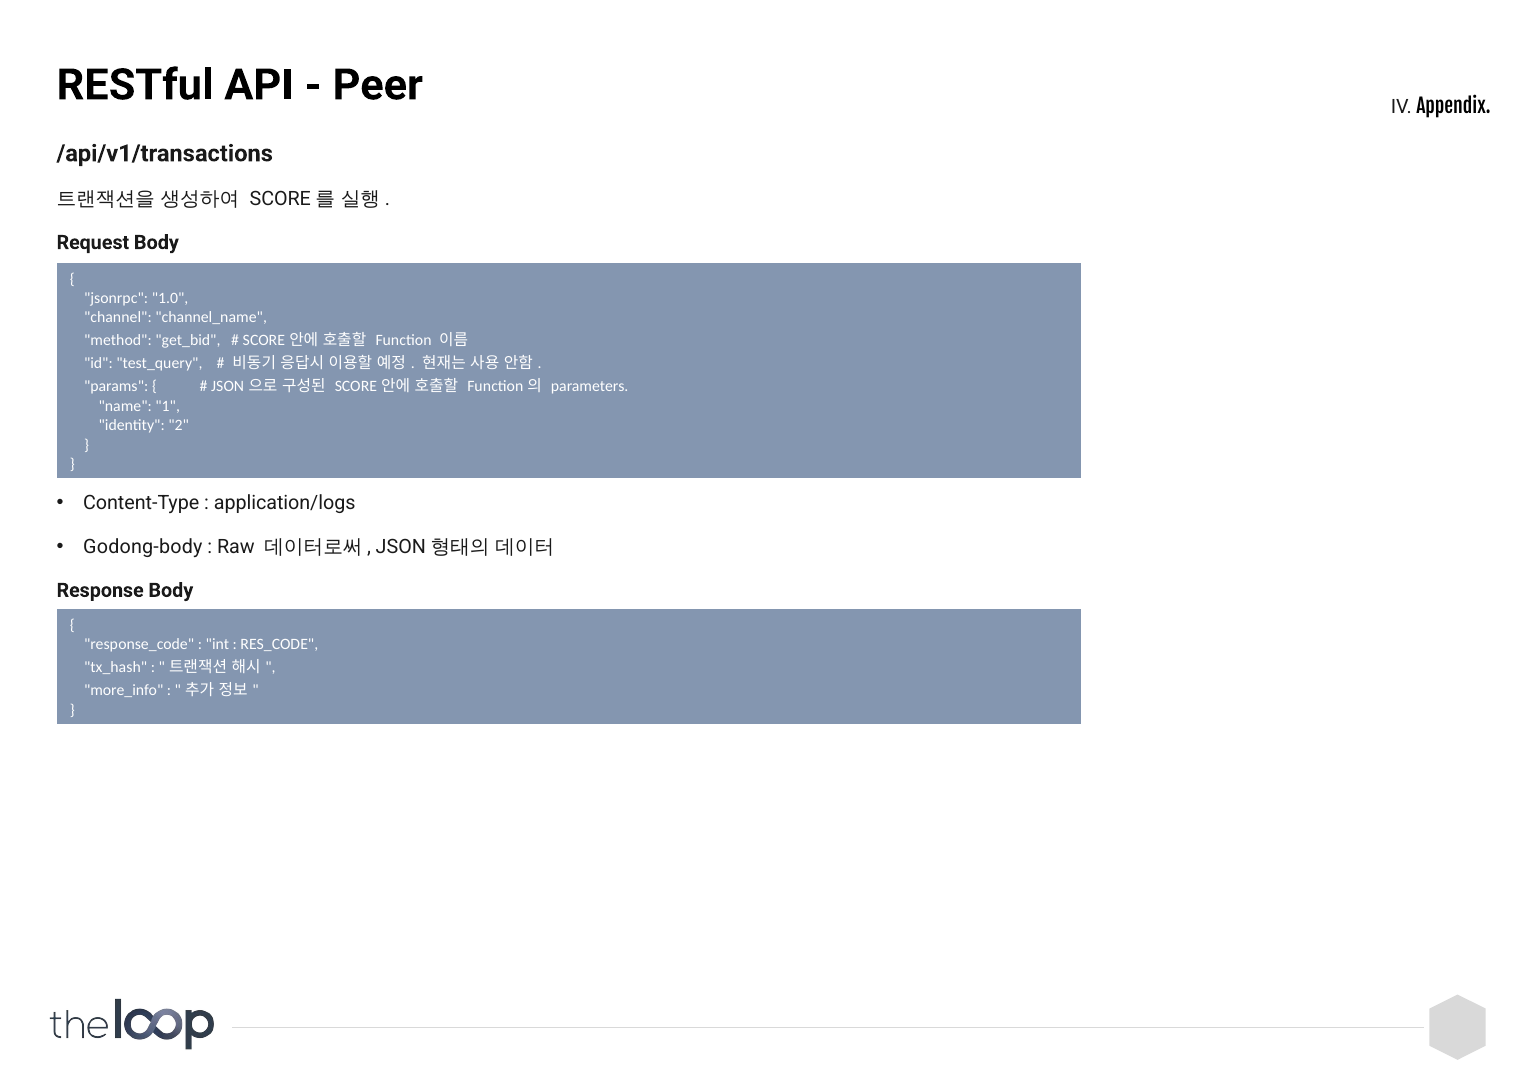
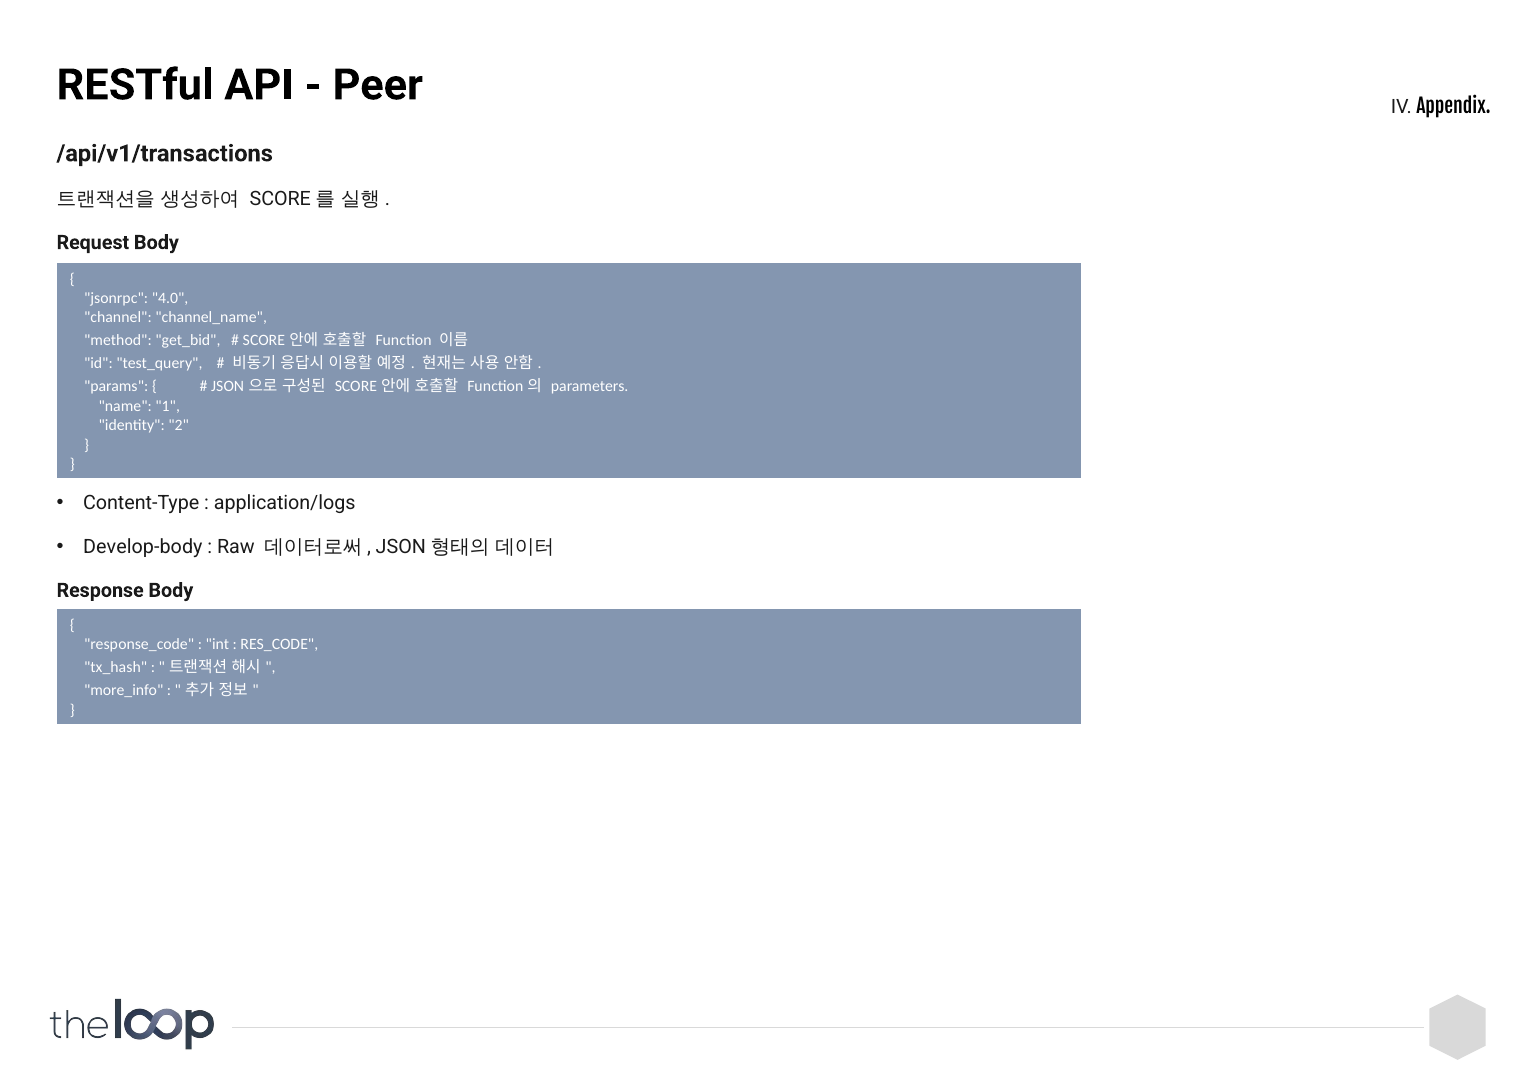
1.0: 1.0 -> 4.0 (170, 298)
Godong-body: Godong-body -> Develop-body (143, 547)
